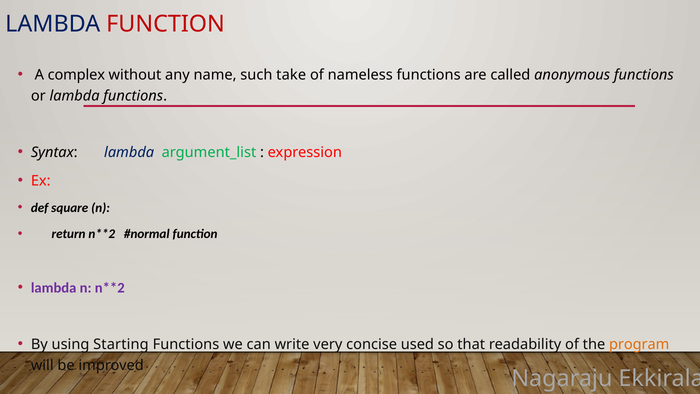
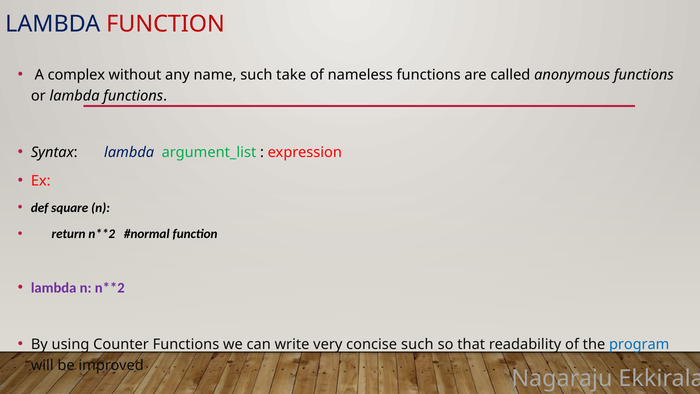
Starting: Starting -> Counter (121, 344)
concise used: used -> such (417, 344)
program colour: orange -> blue (639, 344)
